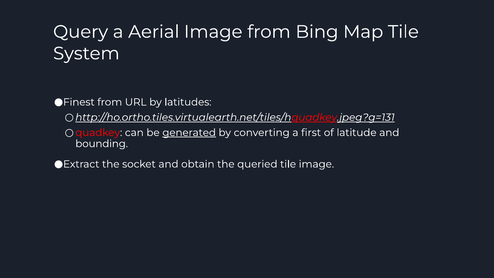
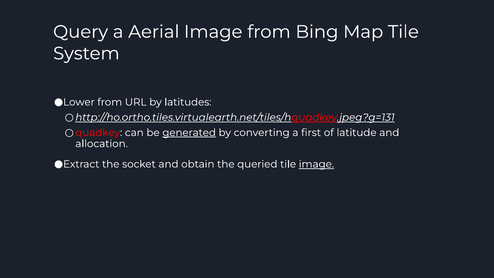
Finest: Finest -> Lower (79, 102)
bounding: bounding -> allocation (102, 144)
image underline: none -> present (316, 164)
